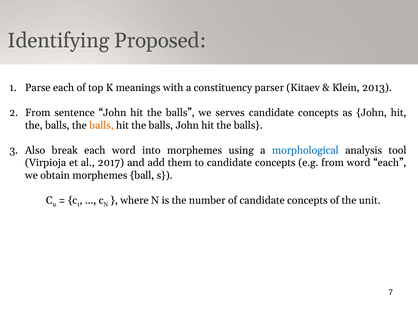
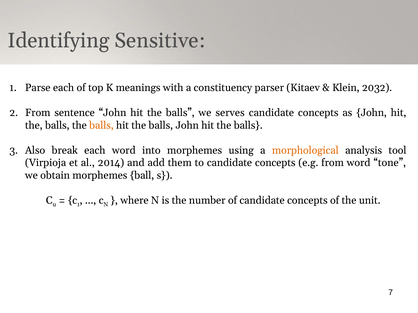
Proposed: Proposed -> Sensitive (160, 41)
2013: 2013 -> 2032 (377, 88)
morphological colour: blue -> orange (305, 151)
2017: 2017 -> 2014 (111, 163)
word each: each -> tone (390, 163)
